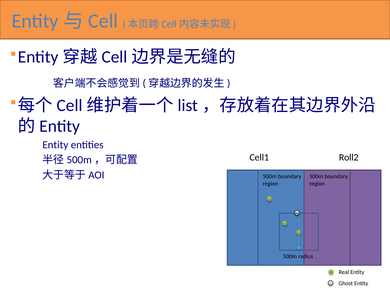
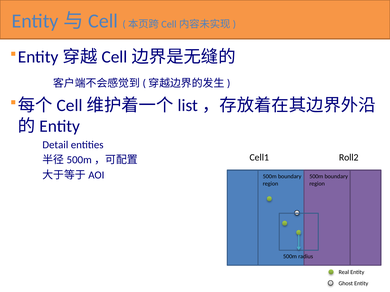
Entity: Entity -> Detail (55, 145)
